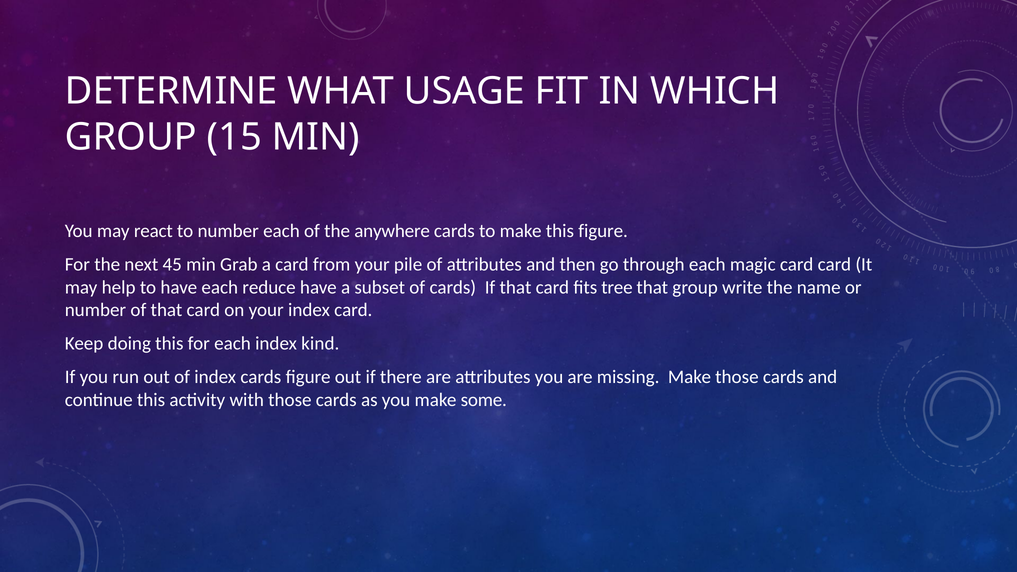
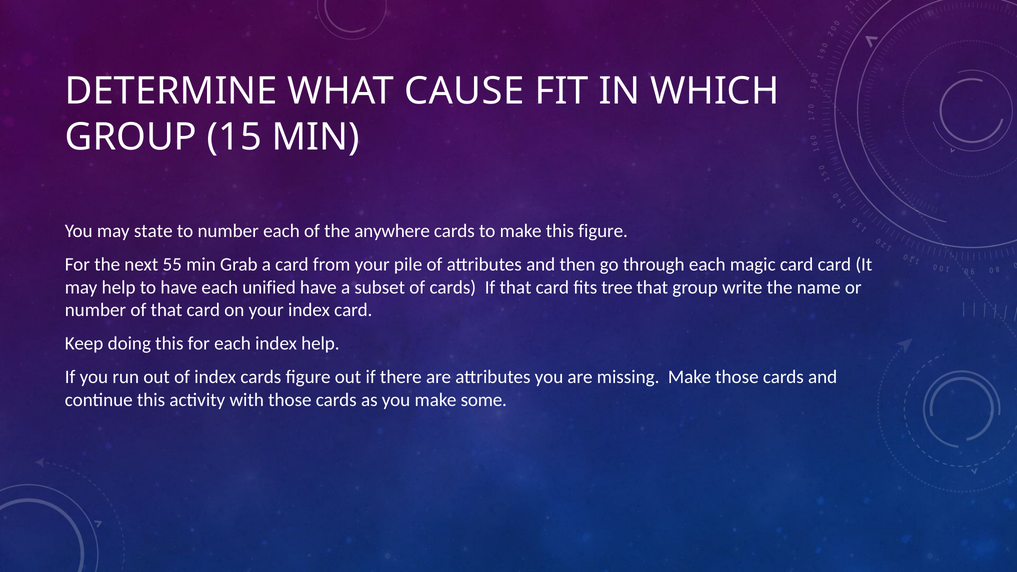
USAGE: USAGE -> CAUSE (464, 91)
react: react -> state (153, 231)
45: 45 -> 55 (172, 264)
reduce: reduce -> unified (269, 287)
index kind: kind -> help (320, 344)
